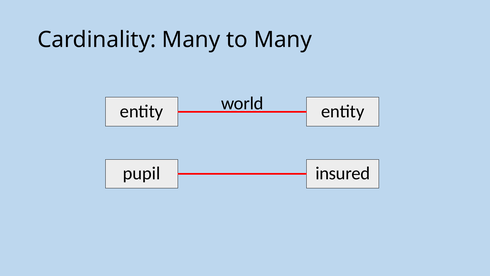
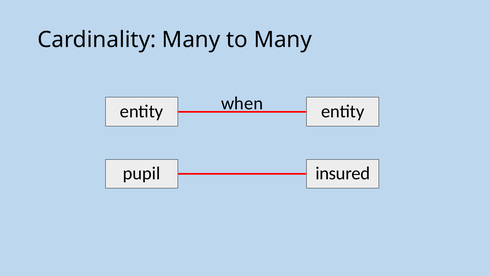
world: world -> when (242, 103)
